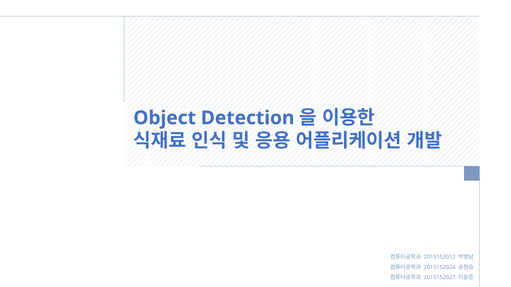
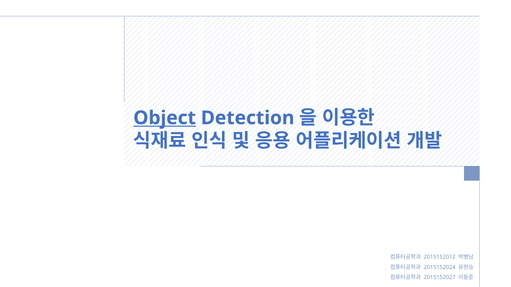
Object underline: none -> present (165, 118)
